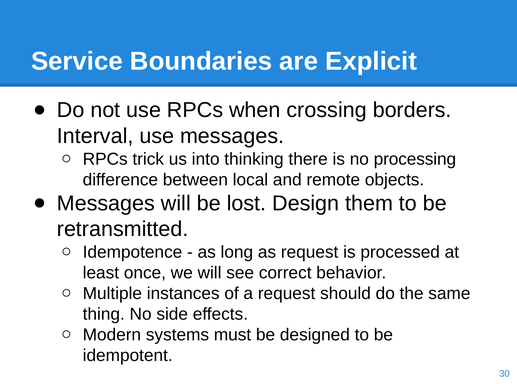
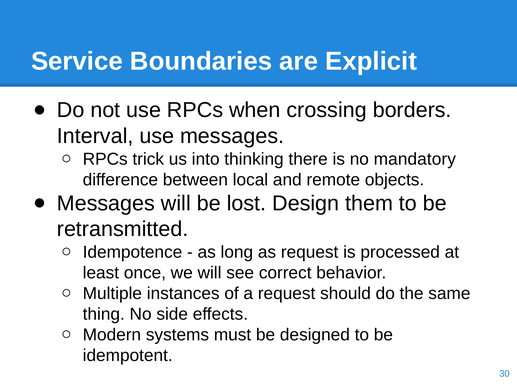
processing: processing -> mandatory (415, 159)
